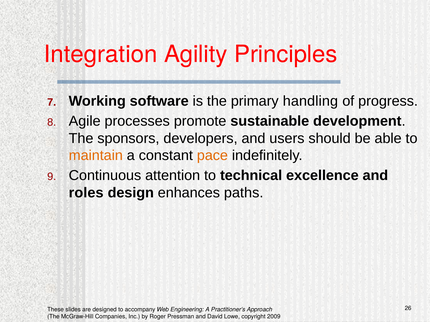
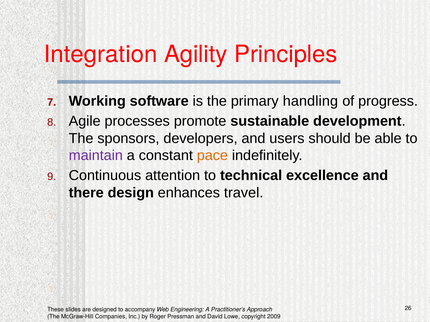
maintain colour: orange -> purple (96, 156)
roles: roles -> there (86, 193)
paths: paths -> travel (244, 193)
